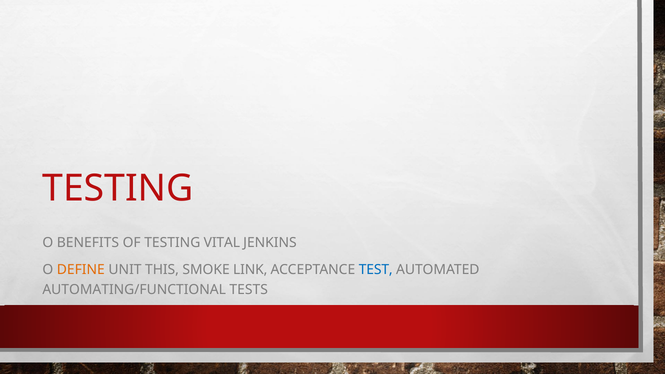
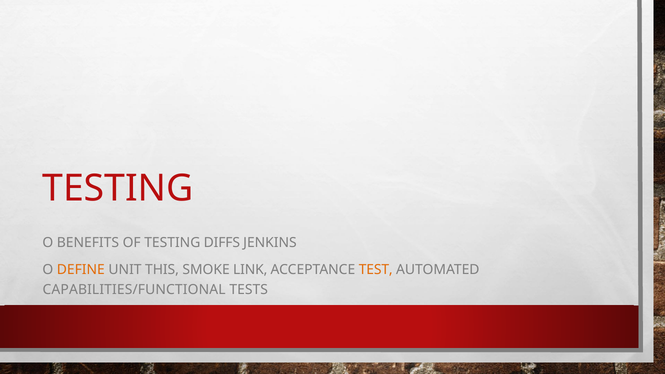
VITAL: VITAL -> DIFFS (222, 243)
TEST colour: blue -> orange (376, 270)
AUTOMATING/FUNCTIONAL: AUTOMATING/FUNCTIONAL -> CAPABILITIES/FUNCTIONAL (134, 290)
